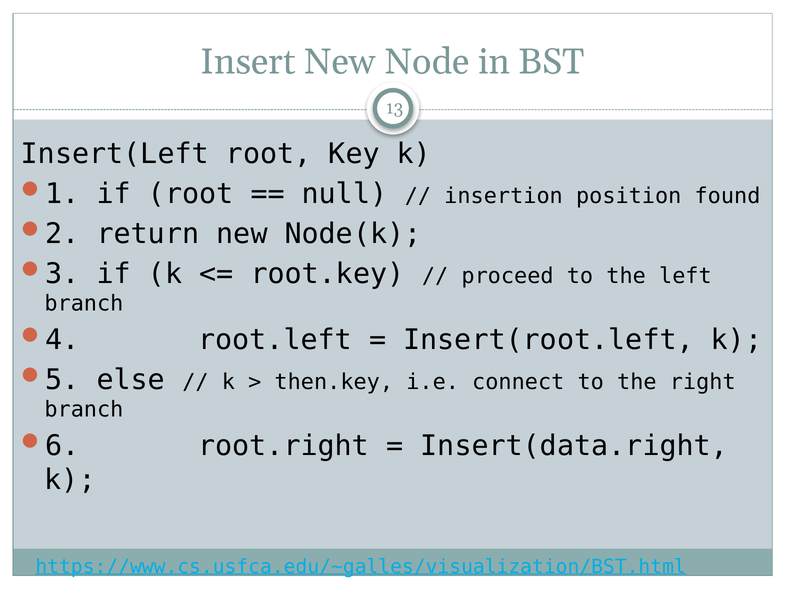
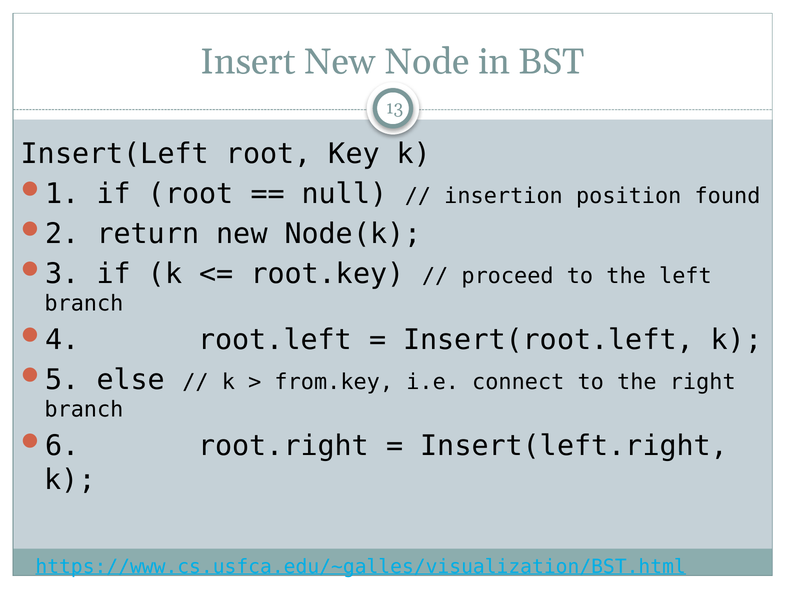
then.key: then.key -> from.key (334, 382)
Insert(data.right: Insert(data.right -> Insert(left.right (574, 446)
